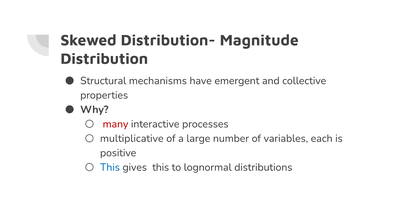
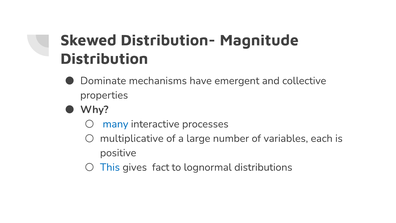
Structural: Structural -> Dominate (103, 81)
many colour: red -> blue (115, 124)
gives this: this -> fact (161, 167)
